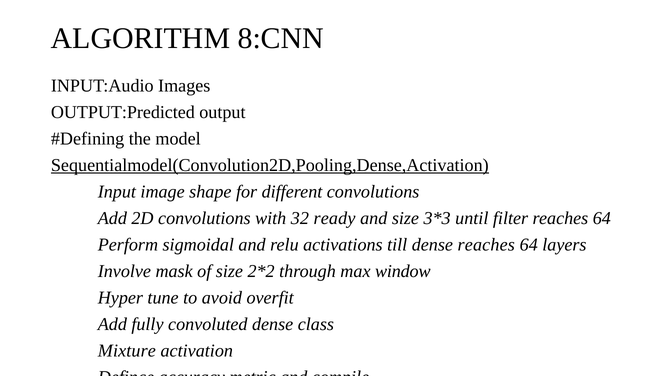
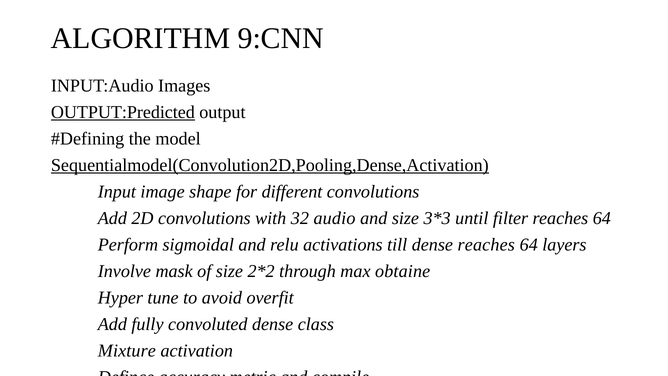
8:CNN: 8:CNN -> 9:CNN (281, 38)
OUTPUT:Predicted underline: none -> present (123, 112)
ready: ready -> audio (334, 218)
window: window -> obtaine (403, 271)
